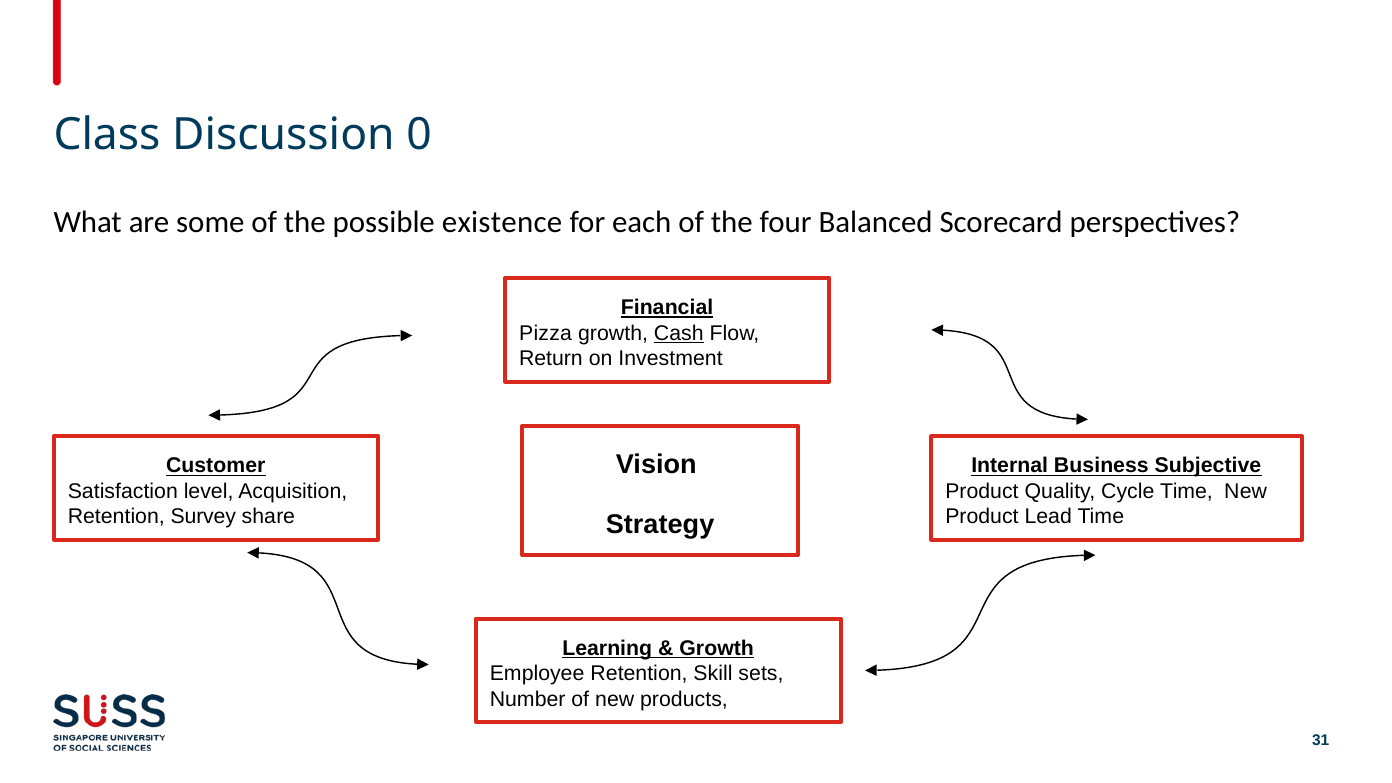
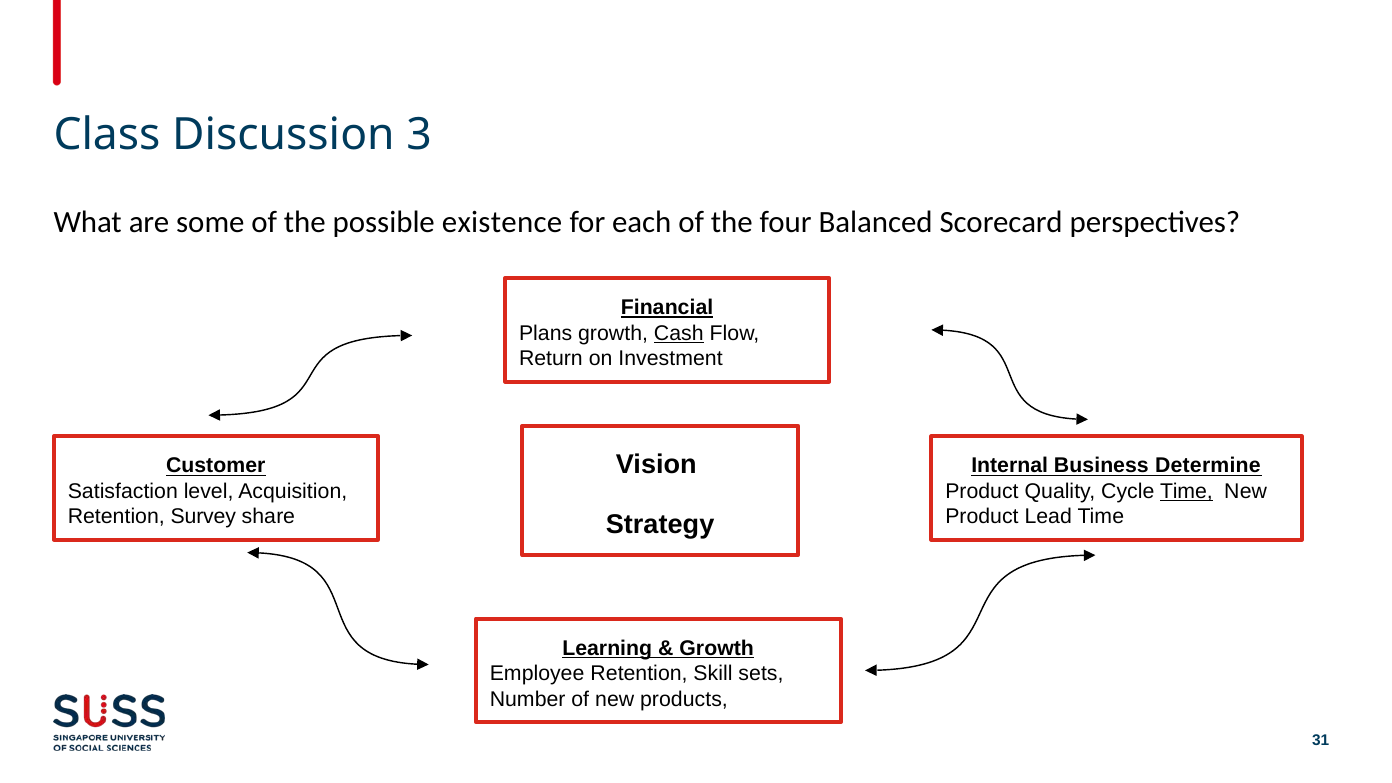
0: 0 -> 3 (419, 135)
Pizza: Pizza -> Plans (546, 333)
Subjective: Subjective -> Determine (1208, 466)
Time underline: none -> present (1186, 491)
